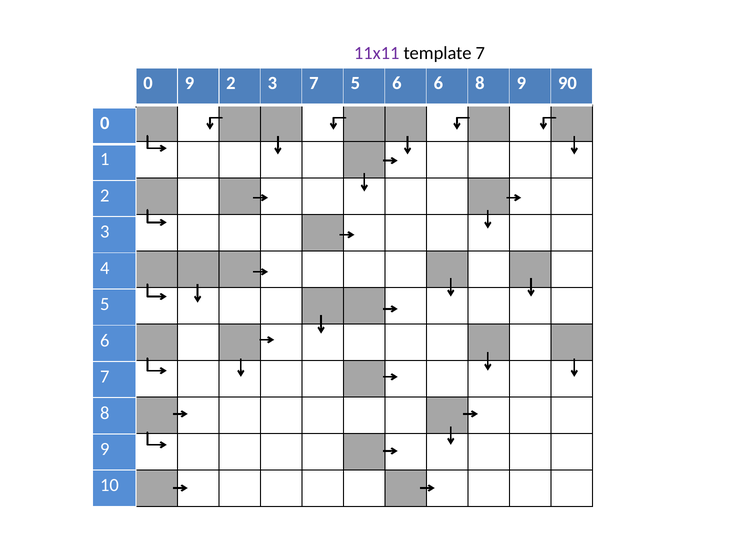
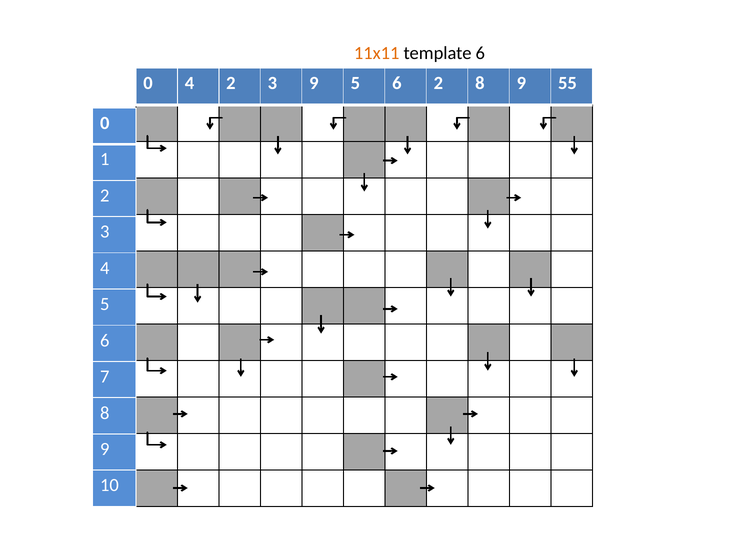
11x11 colour: purple -> orange (377, 53)
template 7: 7 -> 6 (480, 53)
0 9: 9 -> 4 (189, 83)
3 7: 7 -> 9 (314, 83)
6 6: 6 -> 2 (438, 83)
90: 90 -> 55 (567, 83)
